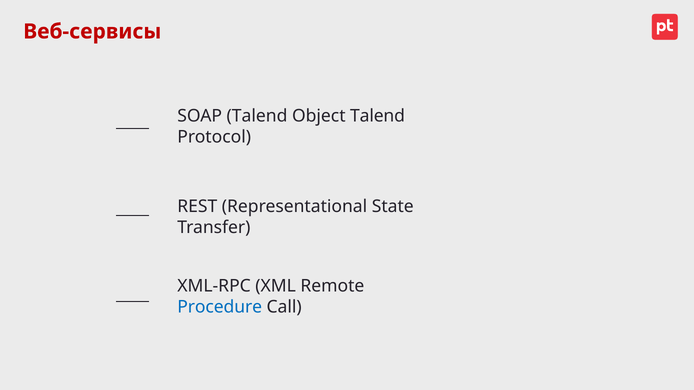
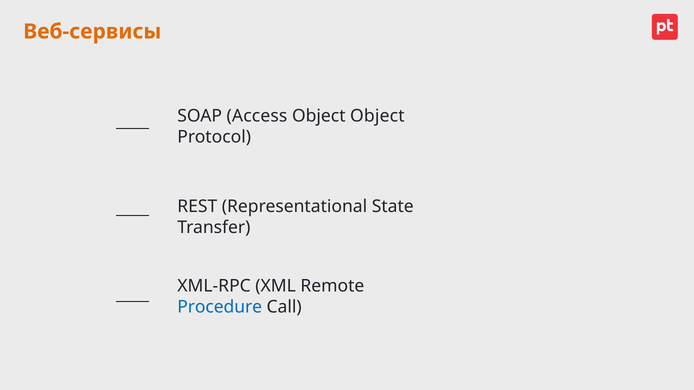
Веб-сервисы colour: red -> orange (92, 32)
SOAP Talend: Talend -> Access (257, 116)
Object Talend: Talend -> Object (377, 116)
